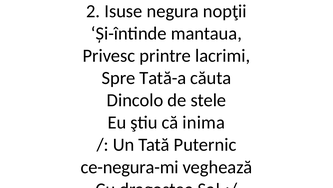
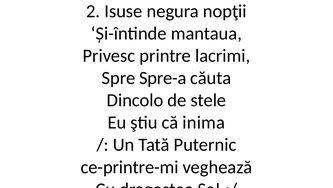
Tată-a: Tată-a -> Spre-a (163, 78)
ce-negura-mi: ce-negura-mi -> ce-printre-mi (130, 167)
